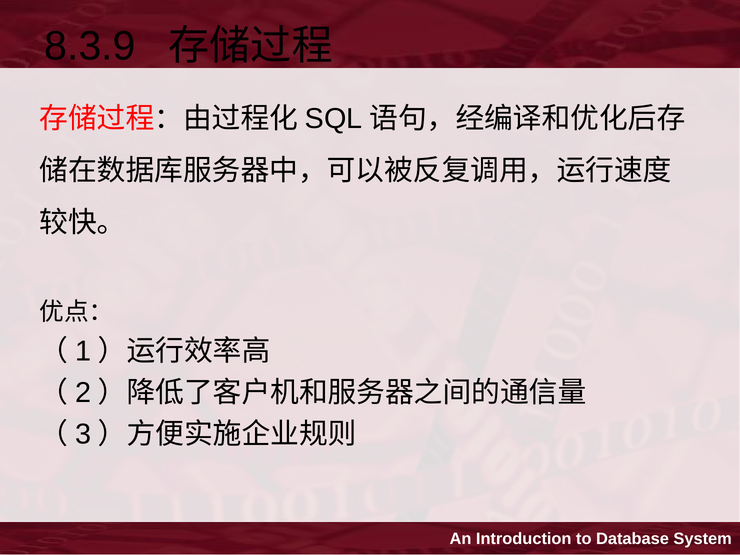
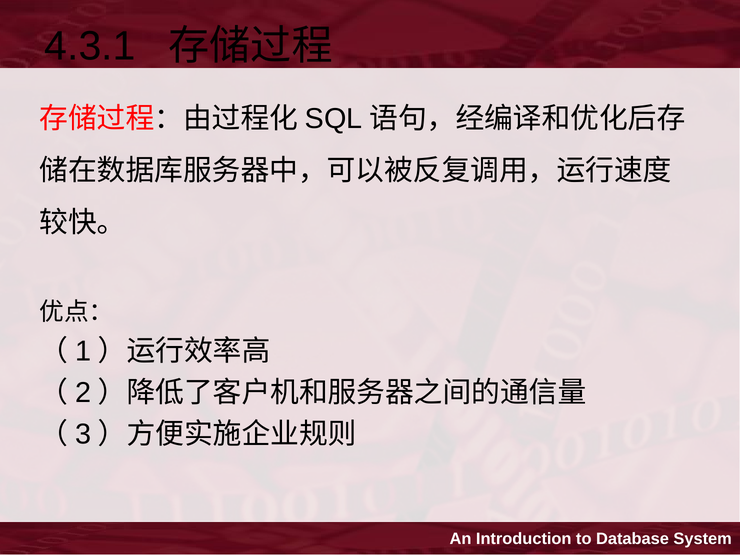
8.3.9: 8.3.9 -> 4.3.1 (90, 46)
